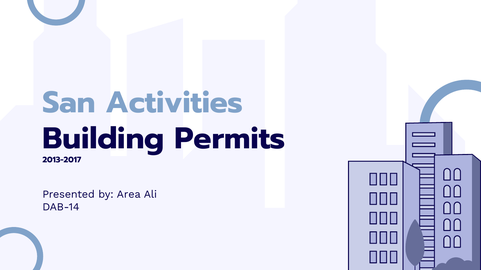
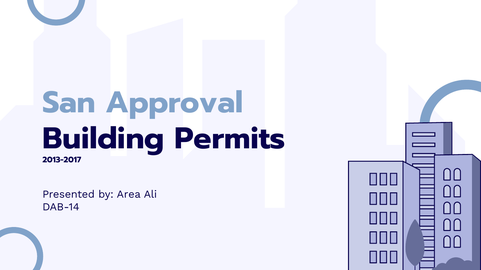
Activities: Activities -> Approval (174, 103)
